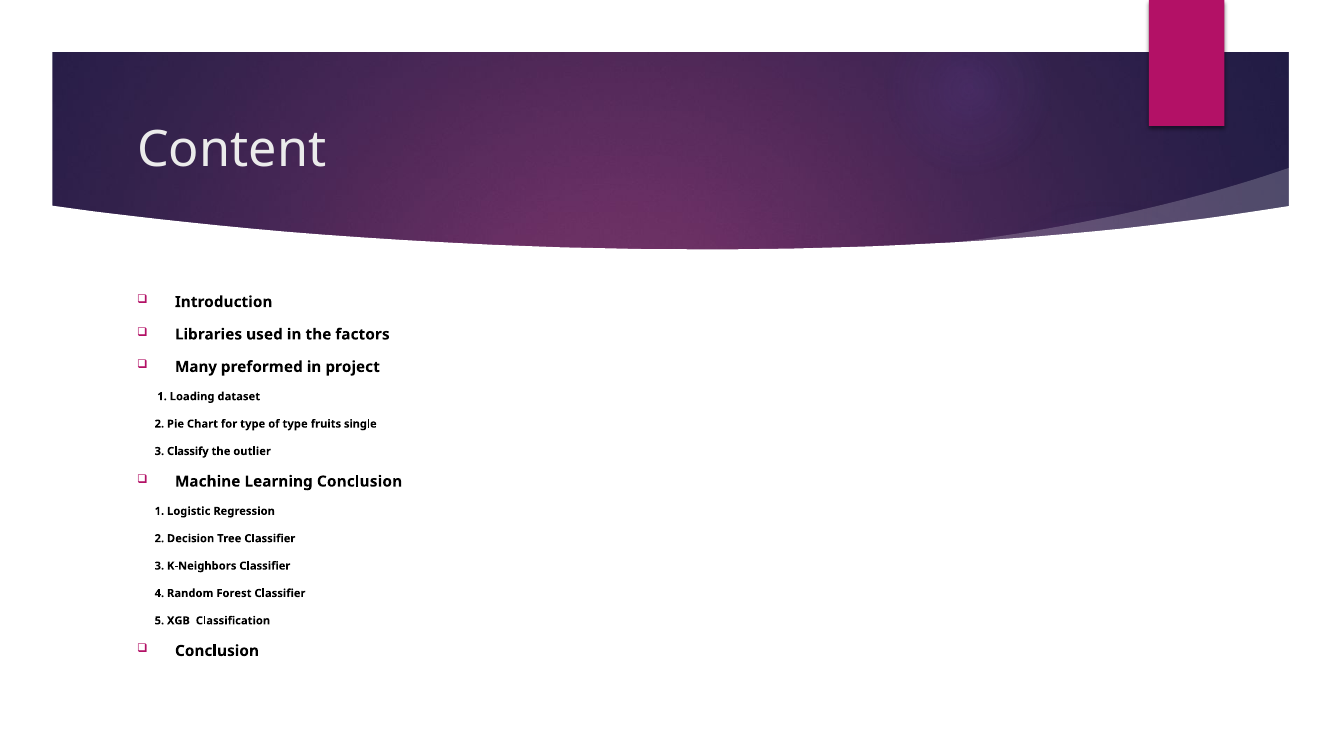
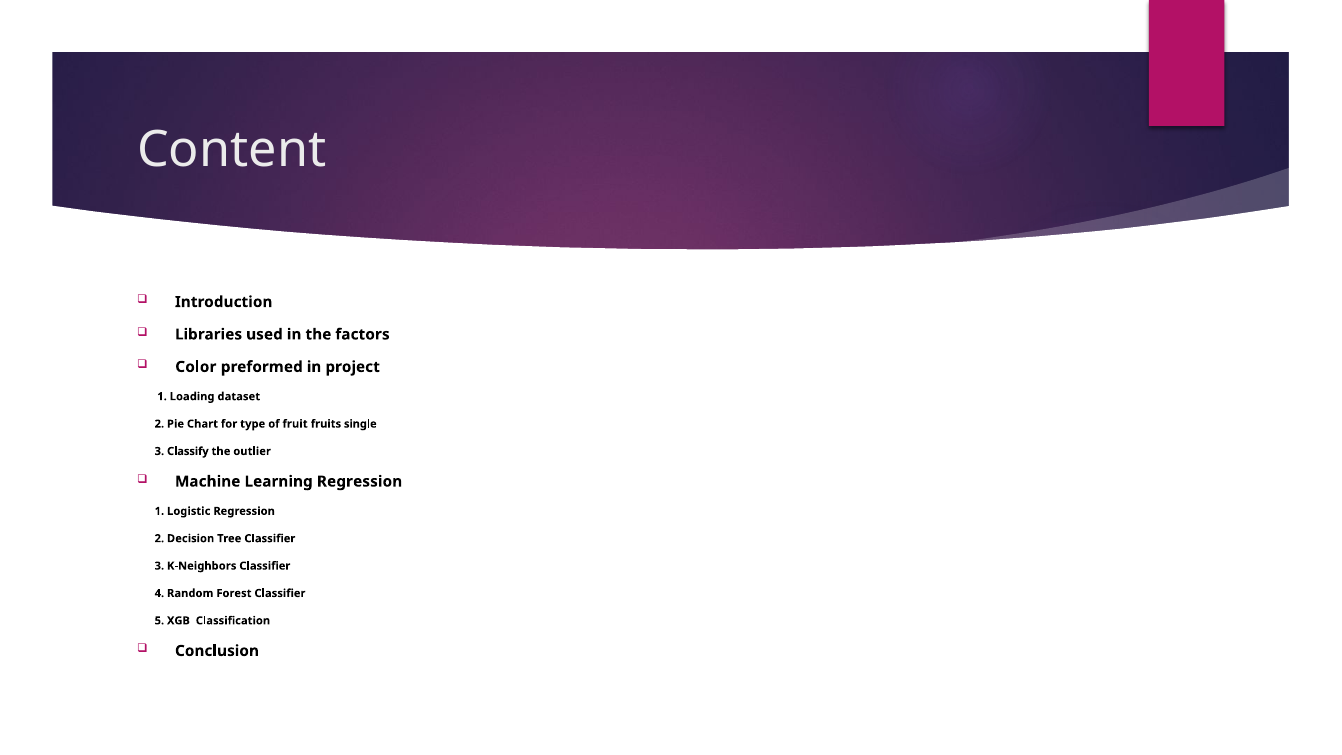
Many: Many -> Color (196, 367)
of type: type -> fruit (295, 424)
Learning Conclusion: Conclusion -> Regression (360, 481)
